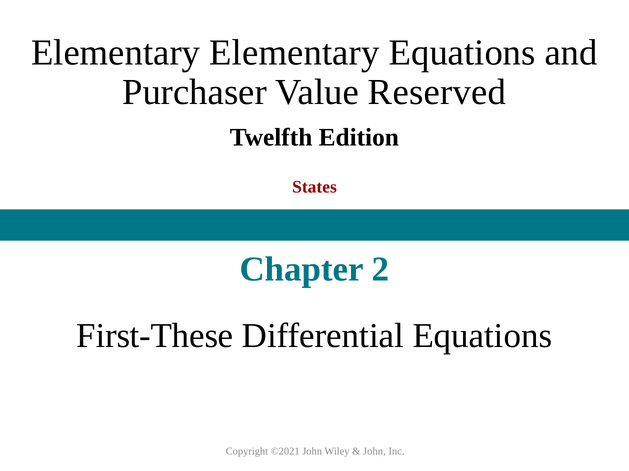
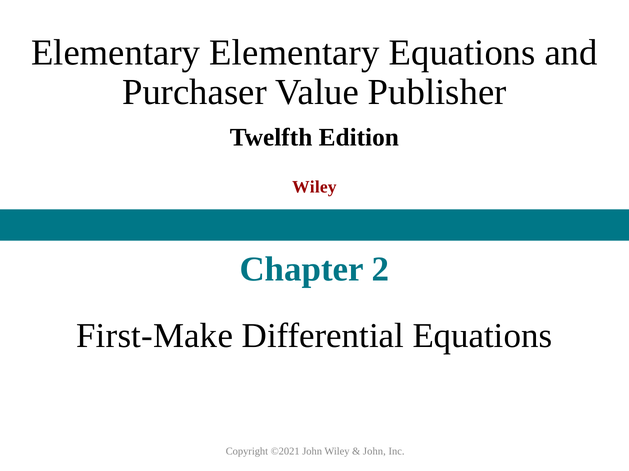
Reserved: Reserved -> Publisher (437, 92)
States: States -> Wiley (314, 187)
First-These: First-These -> First-Make (155, 336)
